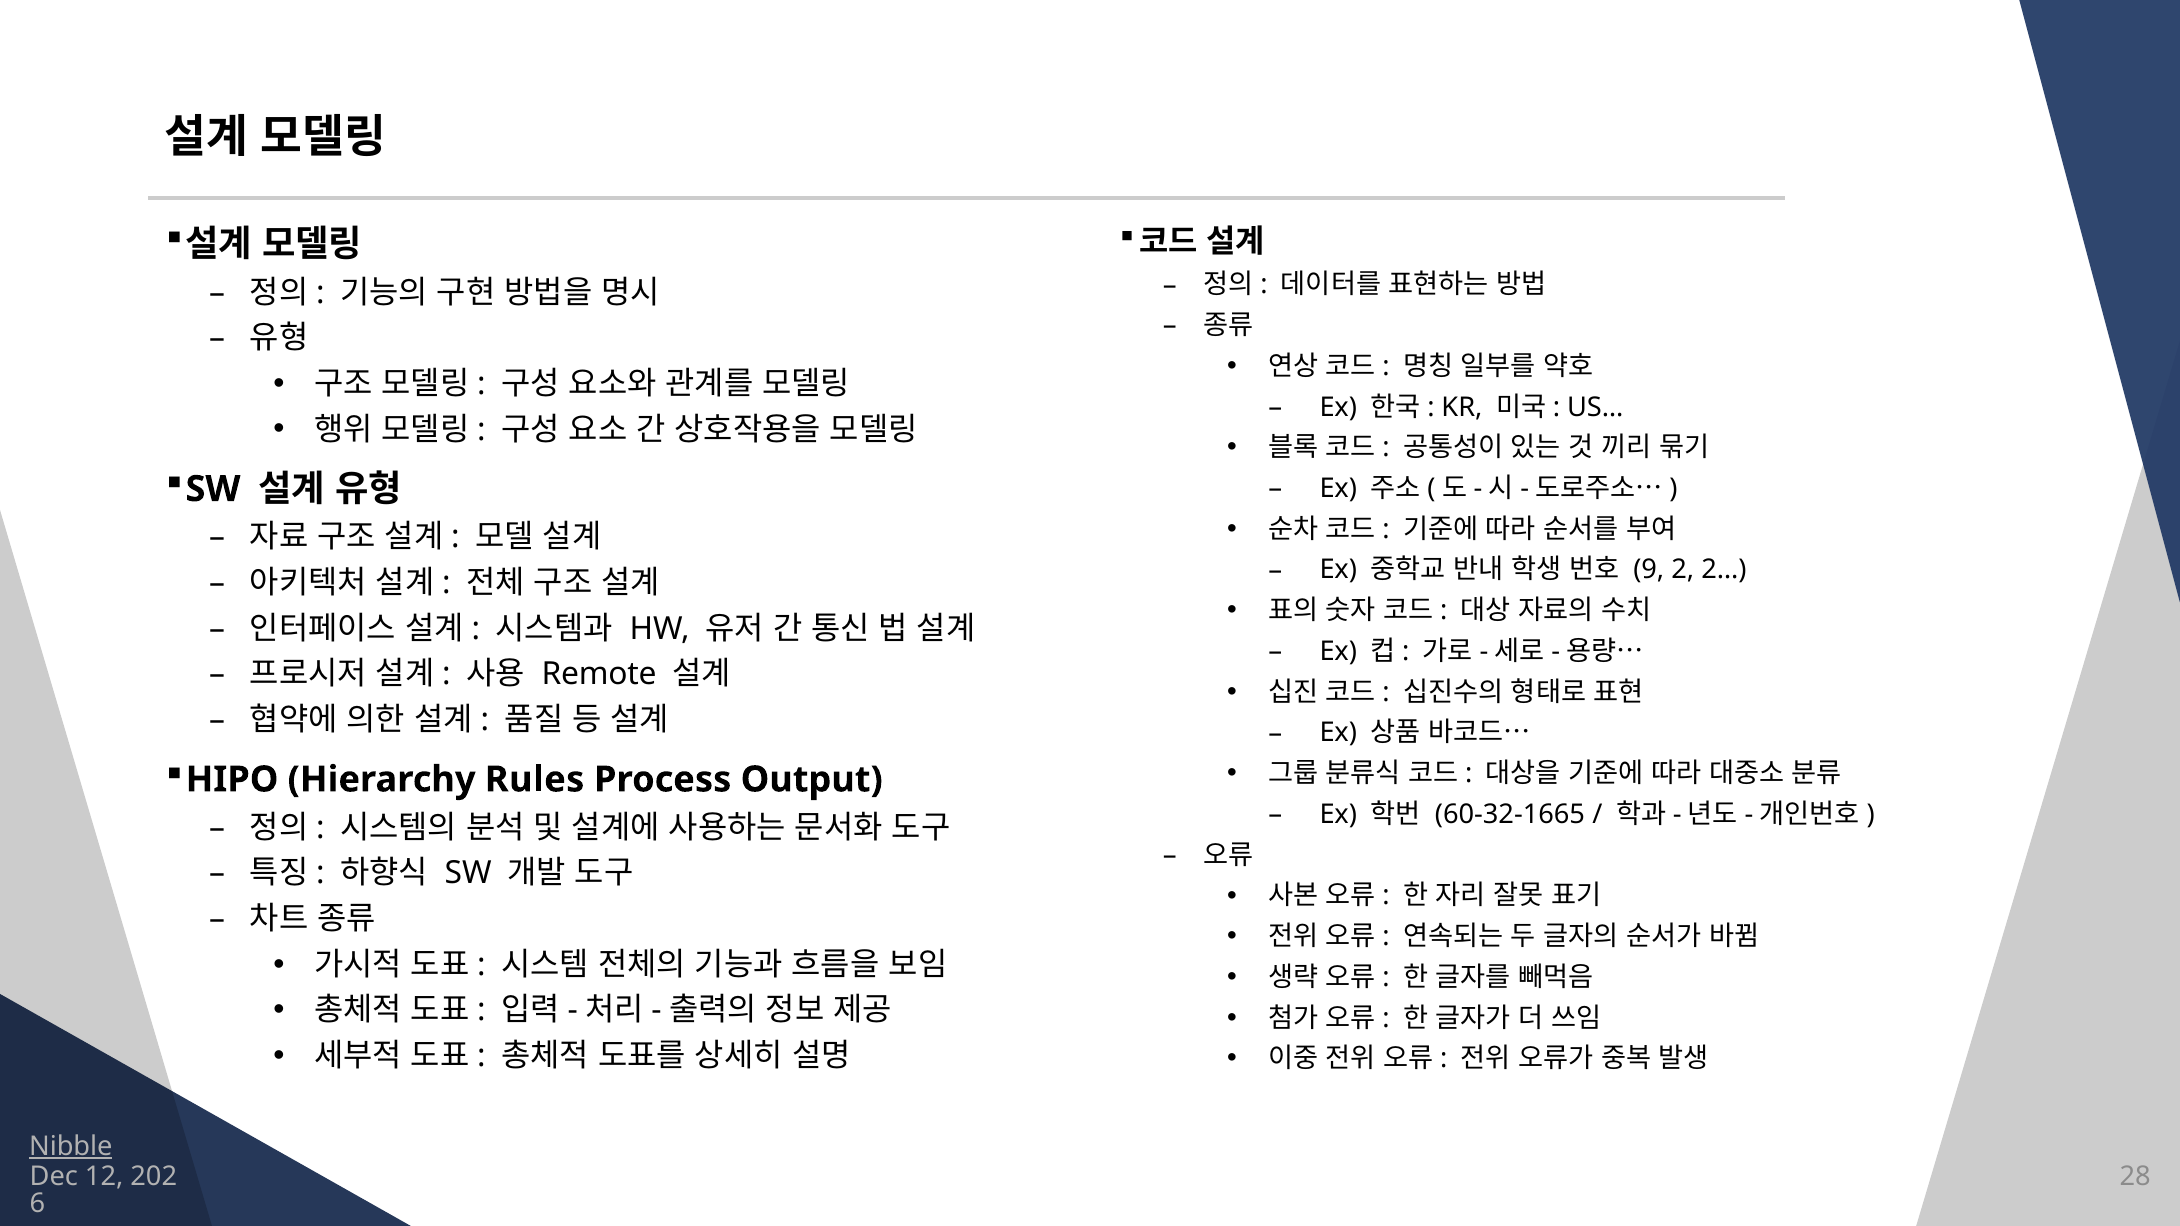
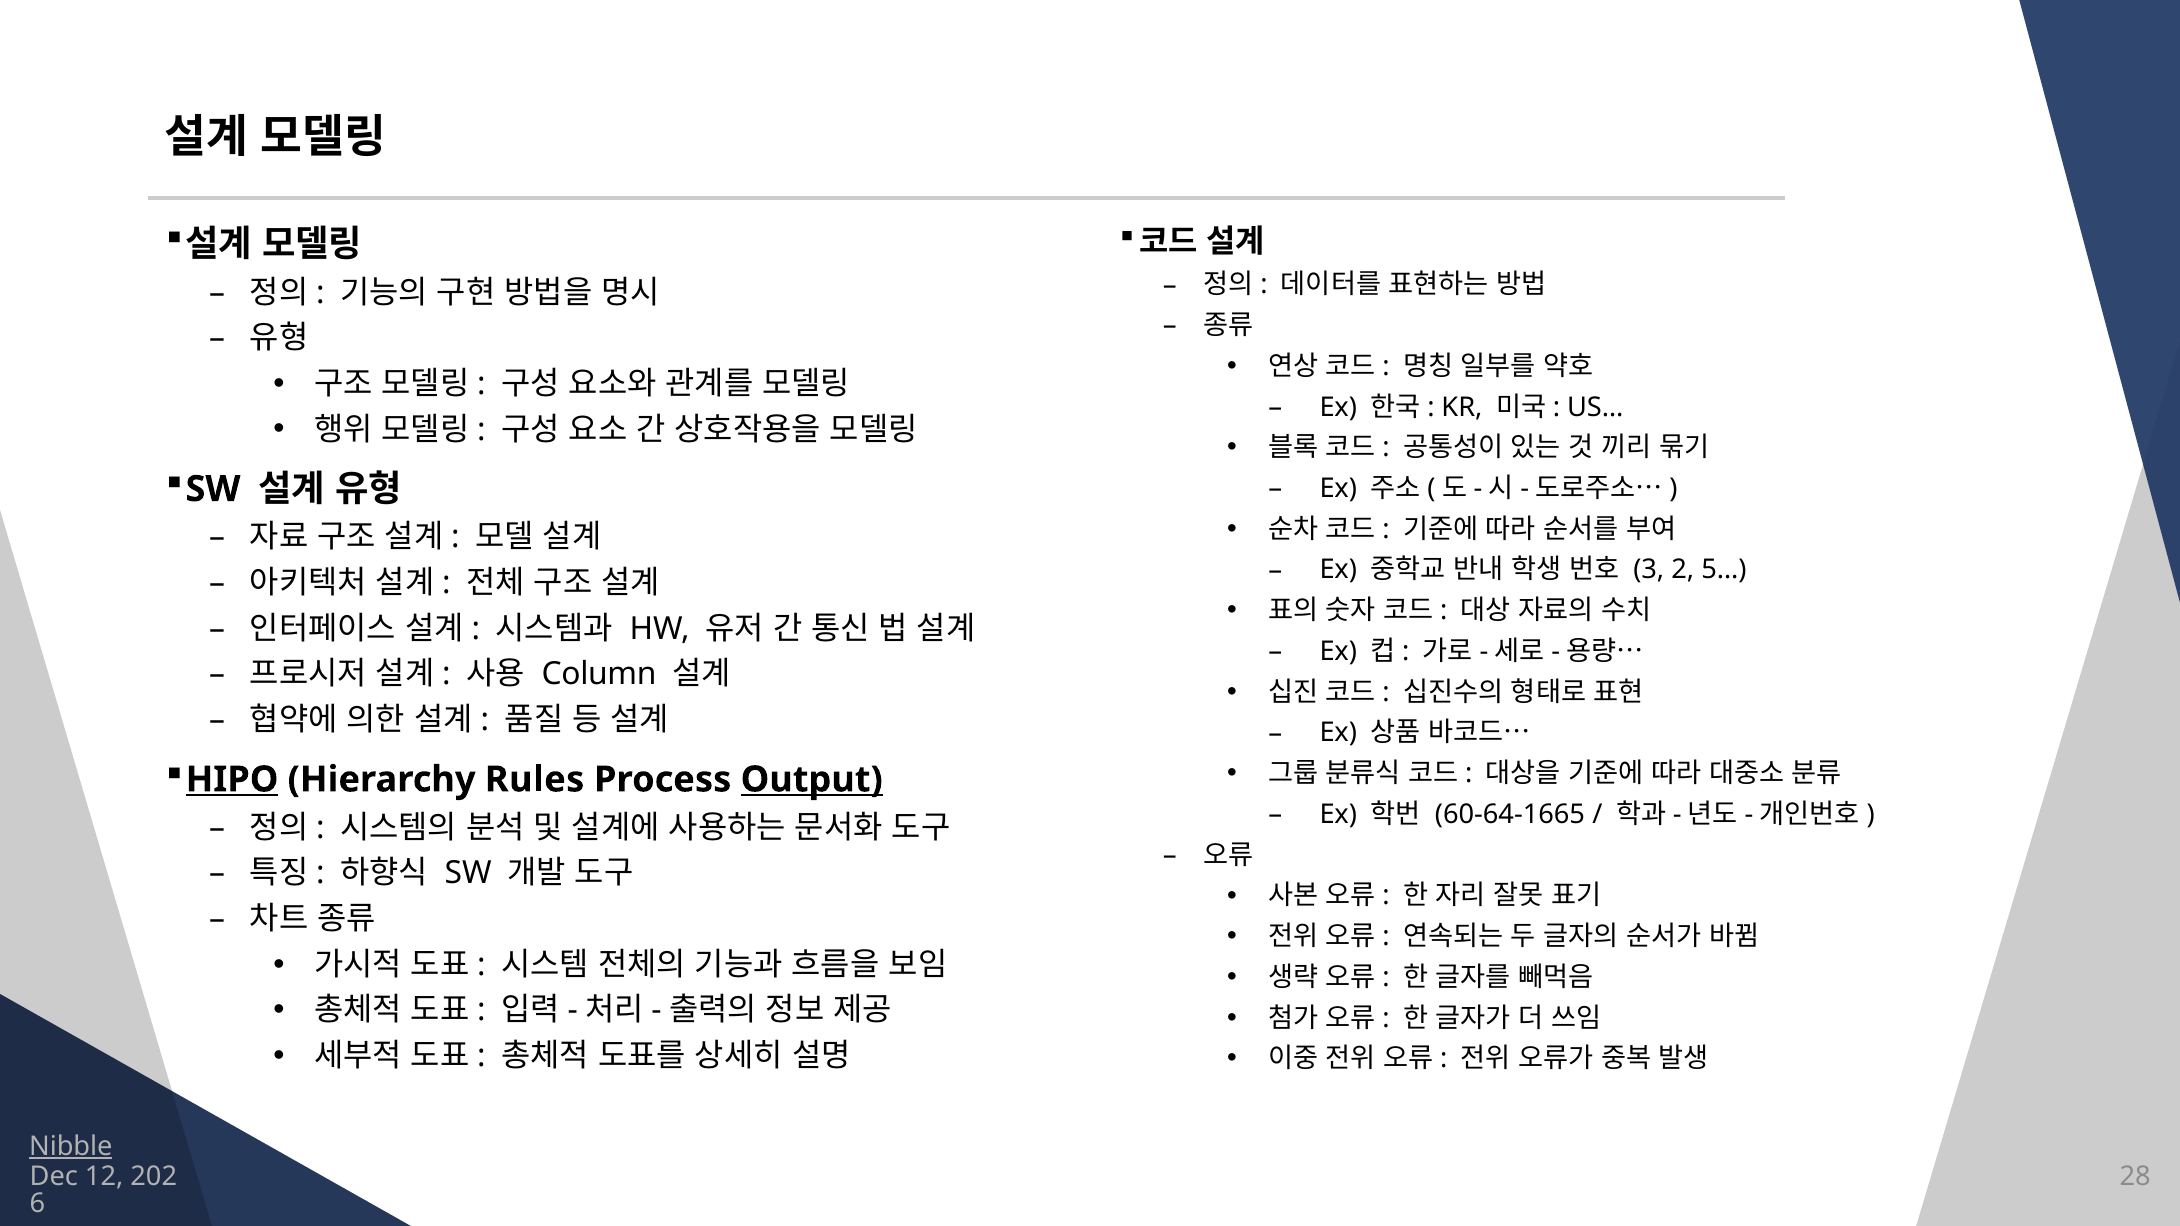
9: 9 -> 3 (1649, 570)
2…: 2… -> 5… (1724, 570)
Remote: Remote -> Column (599, 674)
HIPO underline: none -> present (232, 780)
Output underline: none -> present (812, 780)
60-32-1665: 60-32-1665 -> 60-64-1665 (1510, 815)
